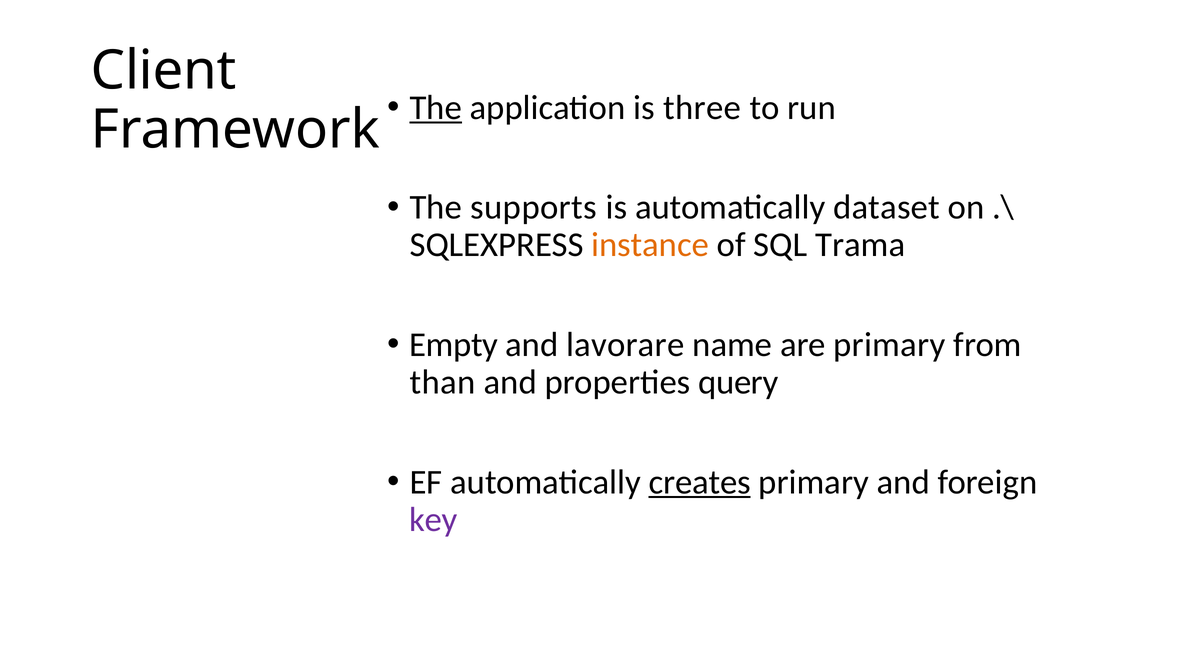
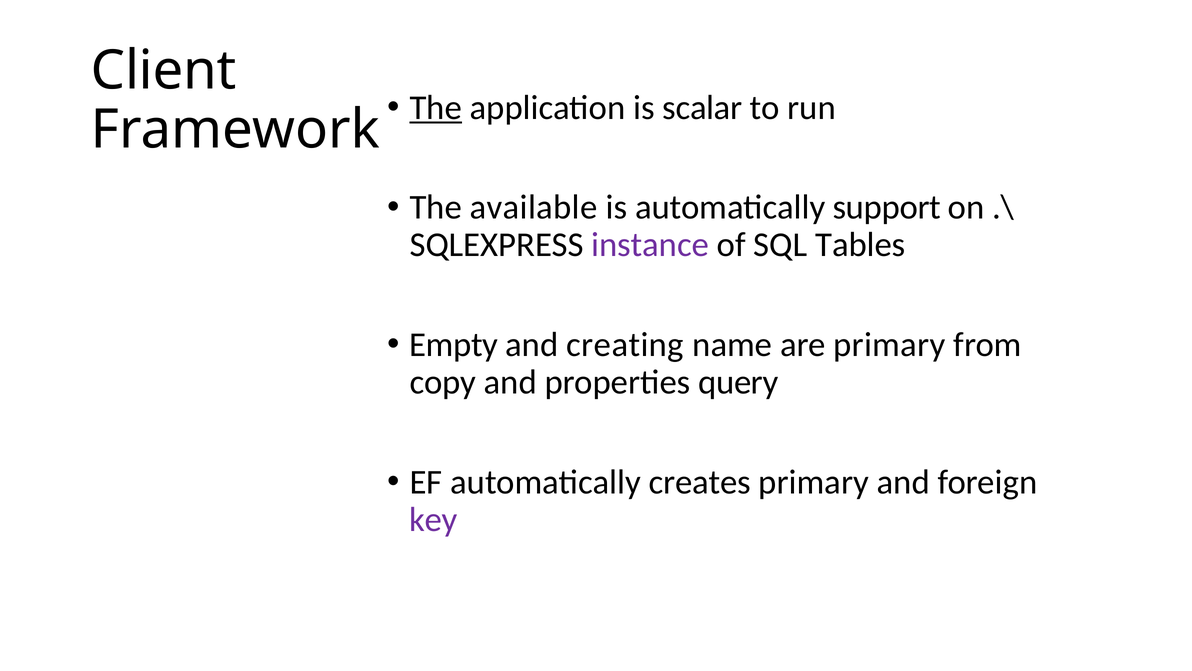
three: three -> scalar (702, 107)
supports: supports -> available (534, 207)
dataset: dataset -> support (887, 207)
instance colour: orange -> purple (650, 245)
Trama: Trama -> Tables (860, 245)
lavorare: lavorare -> creating (625, 345)
than: than -> copy (443, 382)
creates underline: present -> none (700, 482)
